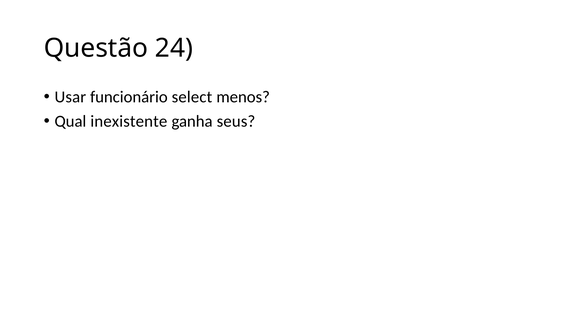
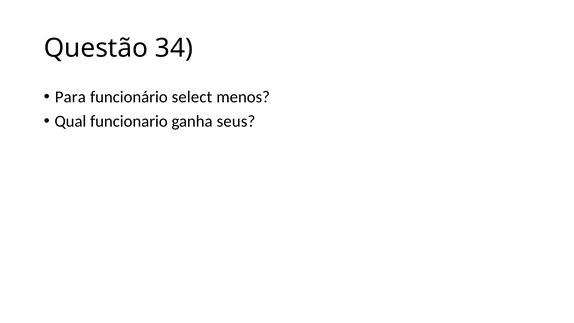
24: 24 -> 34 (174, 48)
Usar: Usar -> Para (70, 97)
inexistente: inexistente -> funcionario (129, 121)
